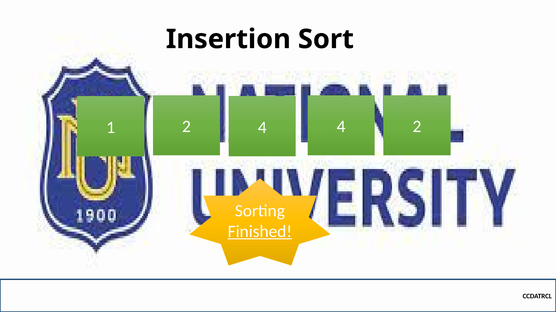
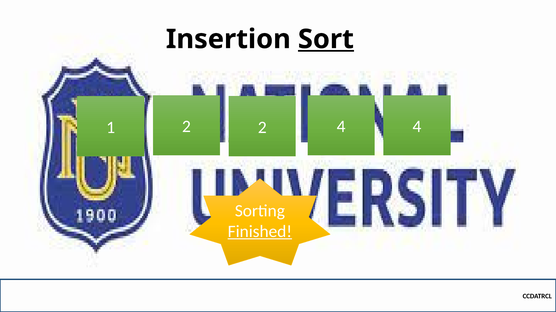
Sort underline: none -> present (326, 39)
2 4: 4 -> 2 (262, 128)
4 2: 2 -> 4 (417, 127)
